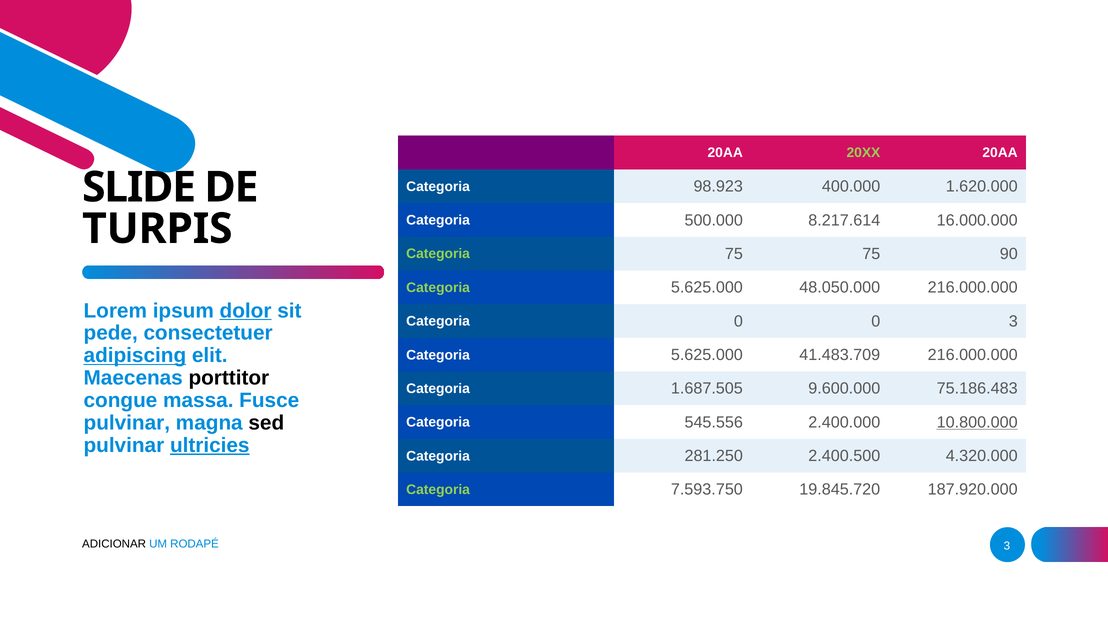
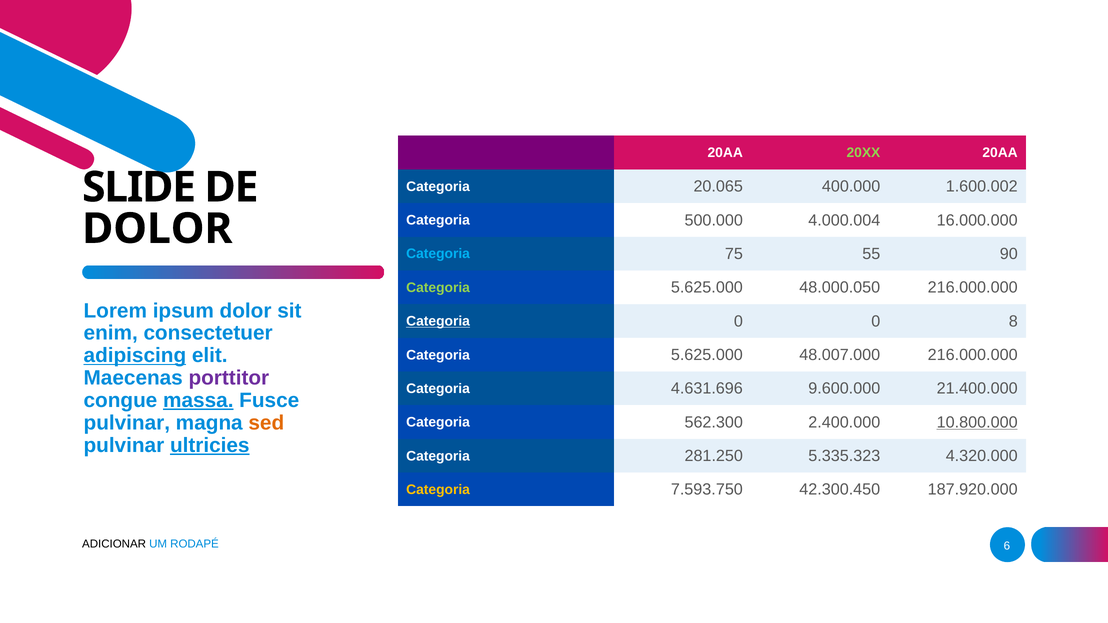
98.923: 98.923 -> 20.065 (718, 187)
1.620.000: 1.620.000 -> 1.600.002 (982, 187)
8.217.614: 8.217.614 -> 4.000.004 (844, 220)
TURPIS: TURPIS -> DOLOR (157, 229)
Categoria colour: light green -> light blue (438, 254)
75 75: 75 -> 55 (871, 254)
48.050.000: 48.050.000 -> 48.000.050 (840, 288)
dolor underline: present -> none (246, 311)
Categoria underline: none -> present (438, 321)
0 3: 3 -> 8 (1013, 321)
pede: pede -> enim (111, 333)
41.483.709: 41.483.709 -> 48.007.000 (840, 355)
porttitor colour: black -> purple (229, 378)
1.687.505: 1.687.505 -> 4.631.696 (707, 389)
75.186.483: 75.186.483 -> 21.400.000 (977, 389)
massa underline: none -> present (198, 401)
sed colour: black -> orange (266, 423)
545.556: 545.556 -> 562.300 (714, 422)
2.400.500: 2.400.500 -> 5.335.323 (844, 456)
Categoria colour: light green -> yellow (438, 490)
19.845.720: 19.845.720 -> 42.300.450 (840, 490)
RODAPÉ 3: 3 -> 6 (1007, 546)
